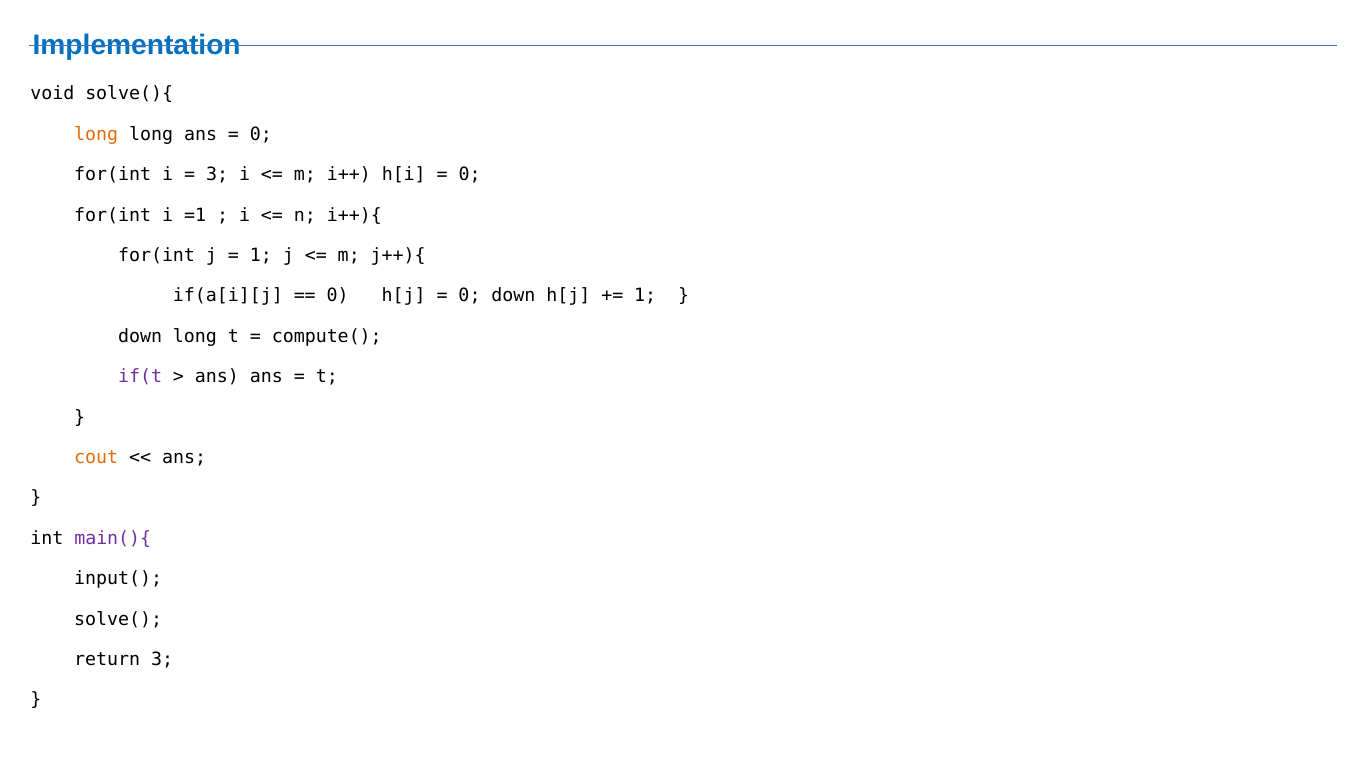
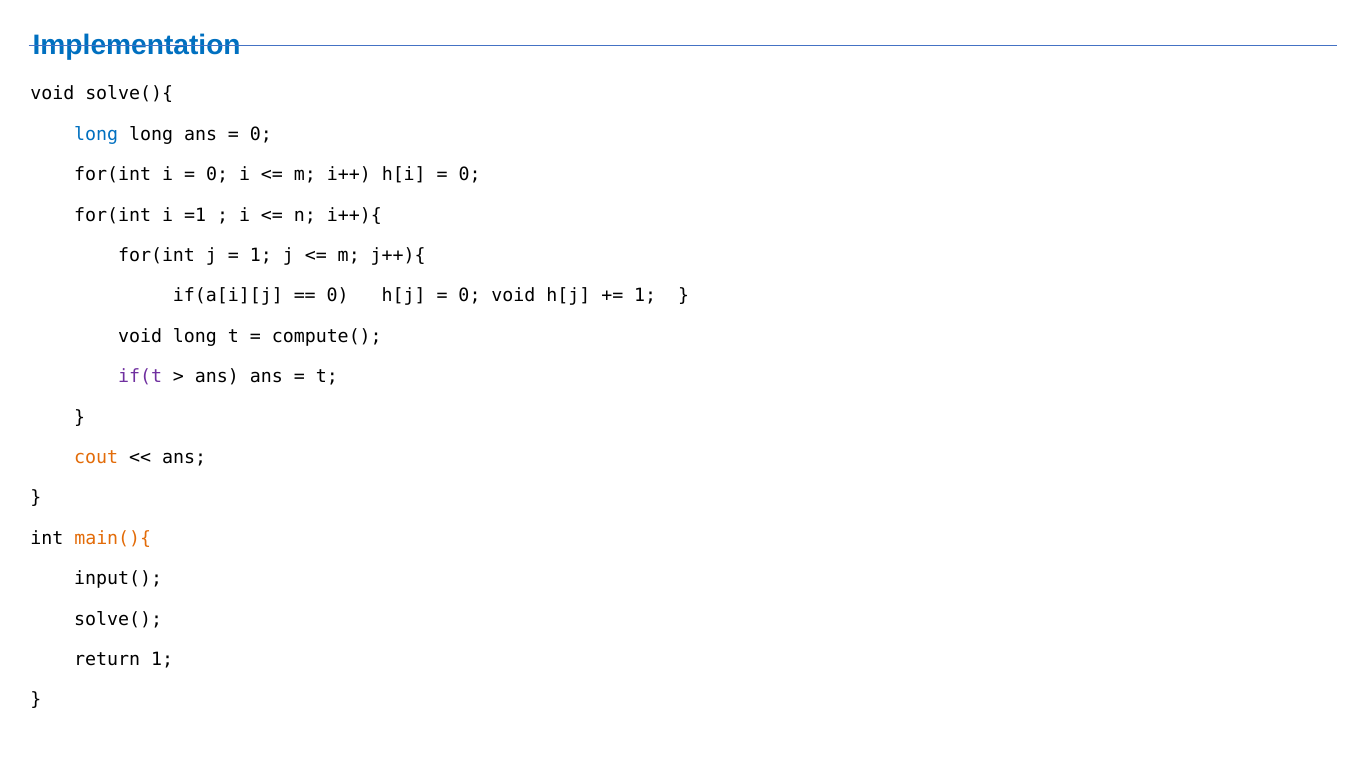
long colour: orange -> blue (96, 134)
3: 3 -> 0 (217, 175)
0 down: down -> void (513, 296)
down: down -> void (140, 336)
main(){ colour: purple -> orange (113, 538)
return 3: 3 -> 1 (162, 660)
